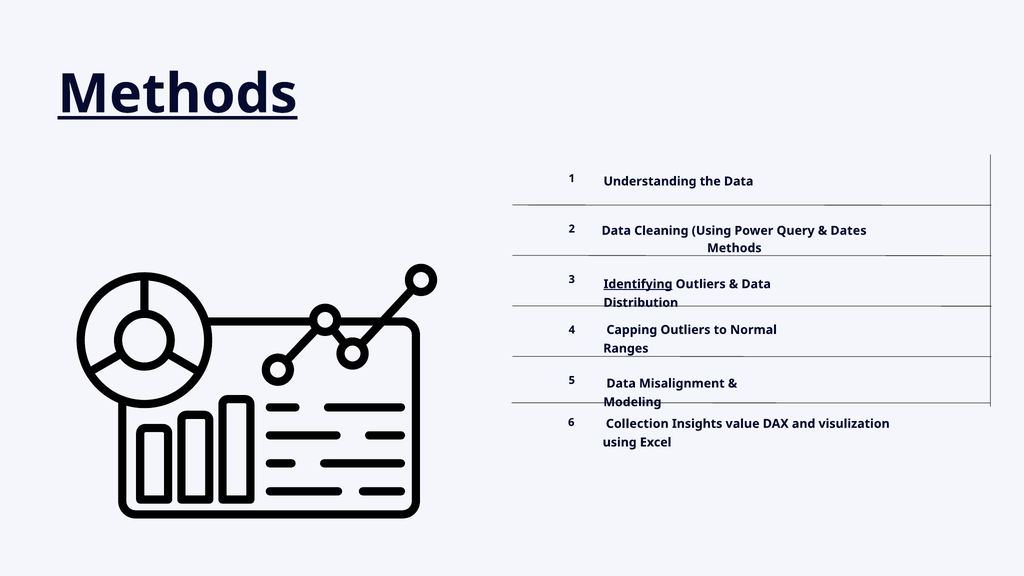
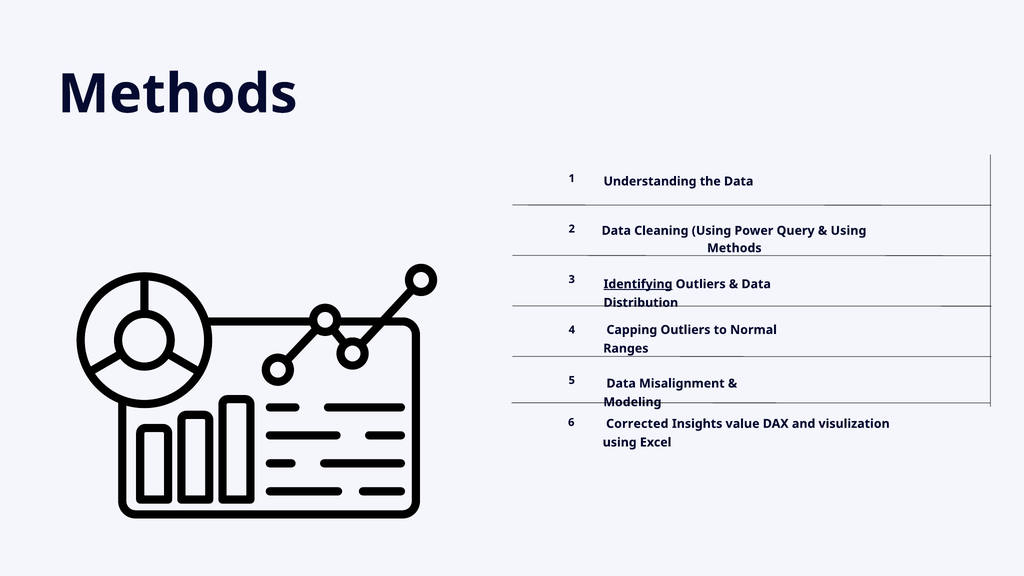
Methods underline: present -> none (178, 94)
Dates: Dates -> Using (848, 231)
Collection: Collection -> Corrected (637, 424)
